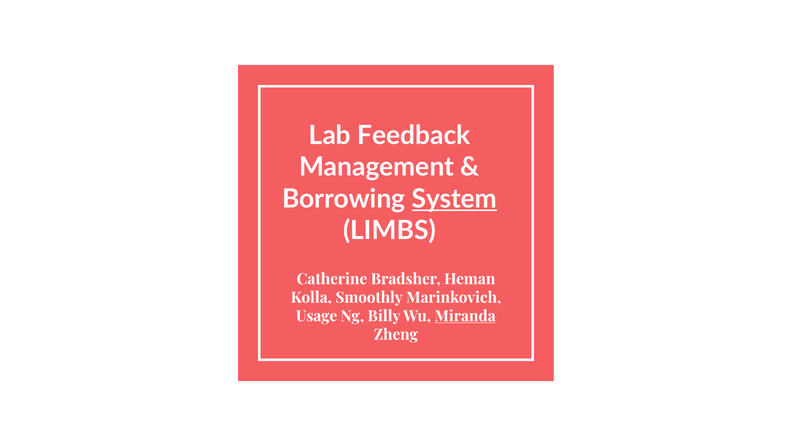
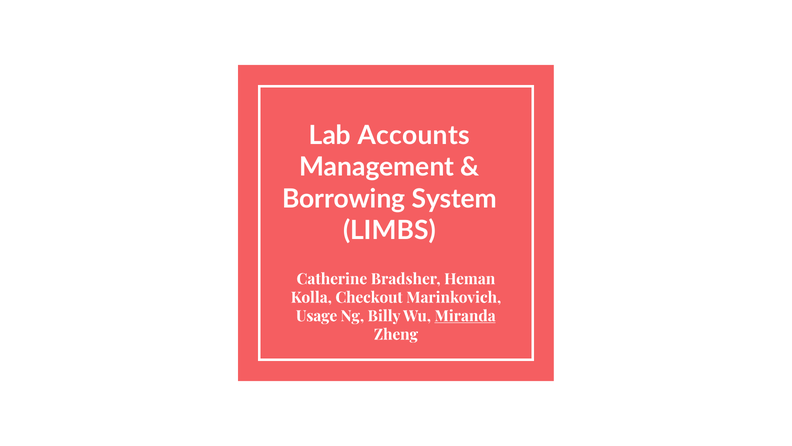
Feedback: Feedback -> Accounts (414, 135)
System underline: present -> none (454, 199)
Smoothly: Smoothly -> Checkout (369, 297)
